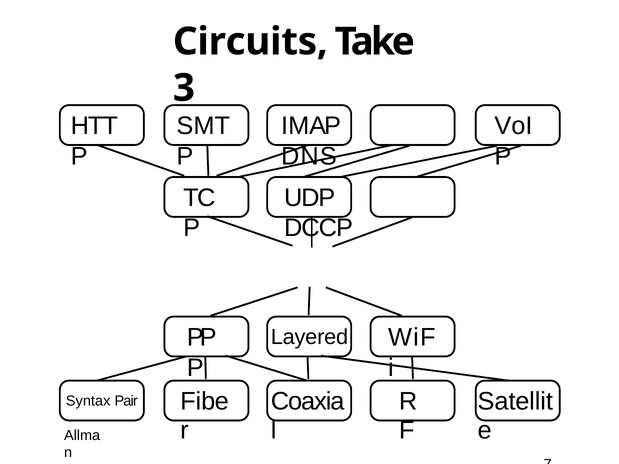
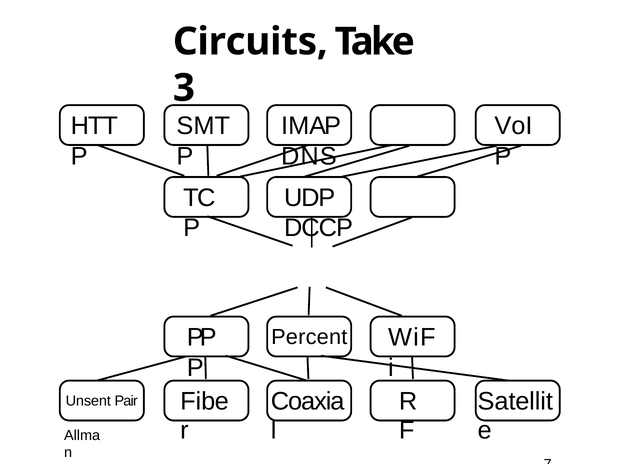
Layered: Layered -> Percent (309, 337)
Syntax: Syntax -> Unsent (88, 401)
